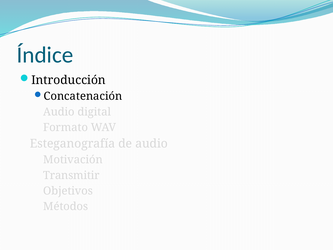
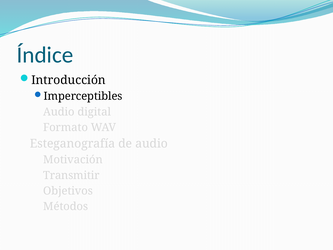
Concatenación: Concatenación -> Imperceptibles (83, 96)
